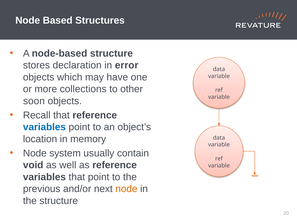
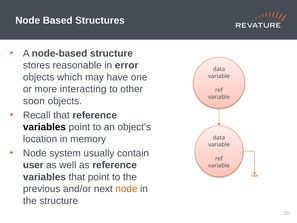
declaration: declaration -> reasonable (77, 65)
collections: collections -> interacting (83, 89)
variables colour: blue -> black (44, 127)
void: void -> user (33, 165)
